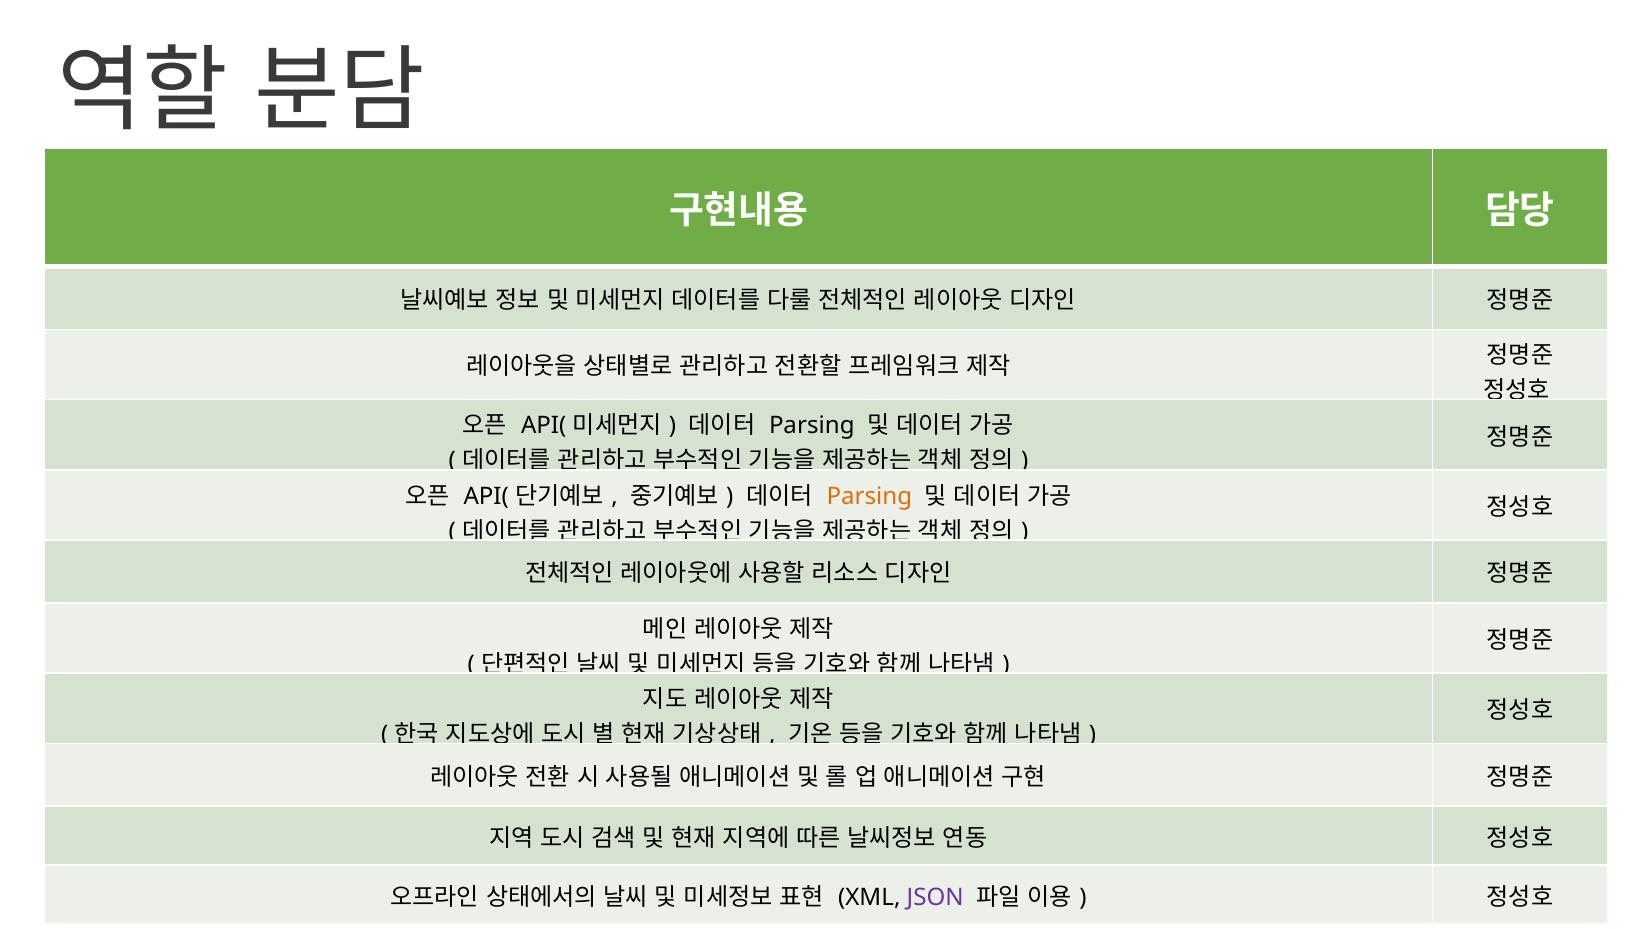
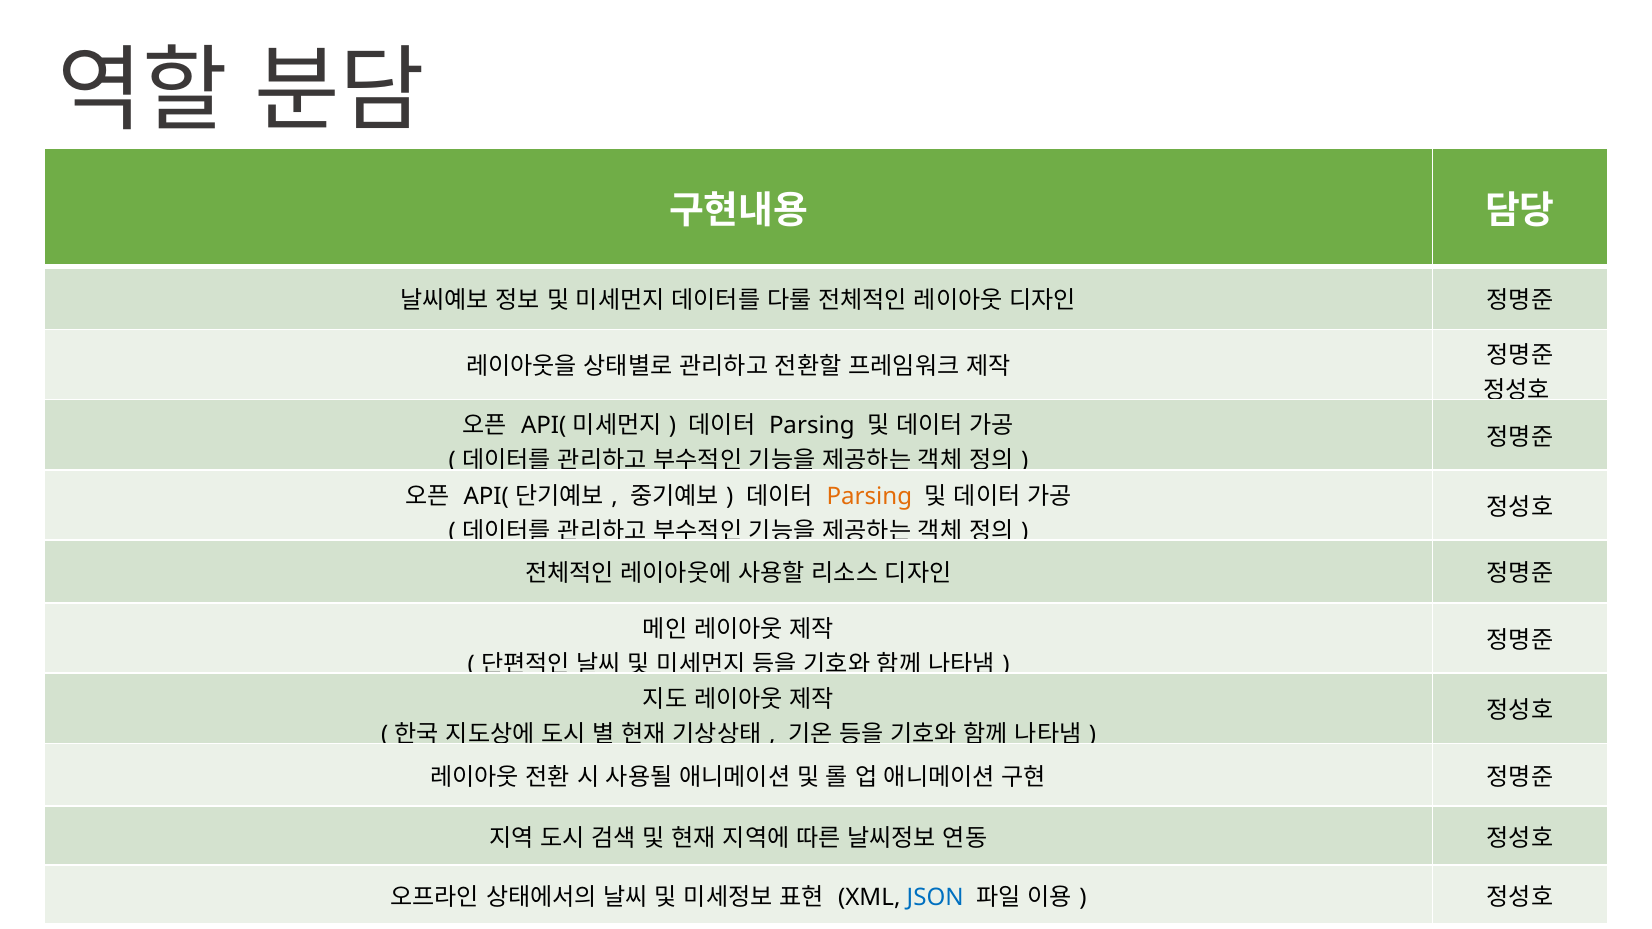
JSON colour: purple -> blue (935, 897)
